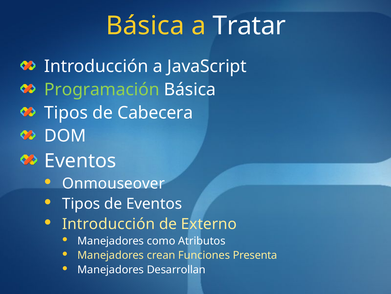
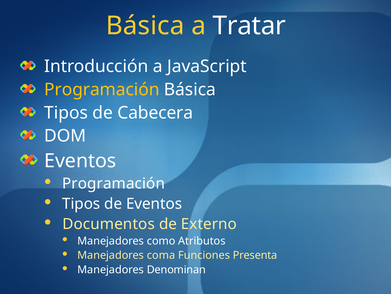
Programación colour: light green -> yellow (102, 89)
Onmouseover: Onmouseover -> Programación (114, 183)
Introducción: Introducción -> Documentos (109, 223)
crean: crean -> coma (161, 255)
Desarrollan: Desarrollan -> Denominan (176, 269)
